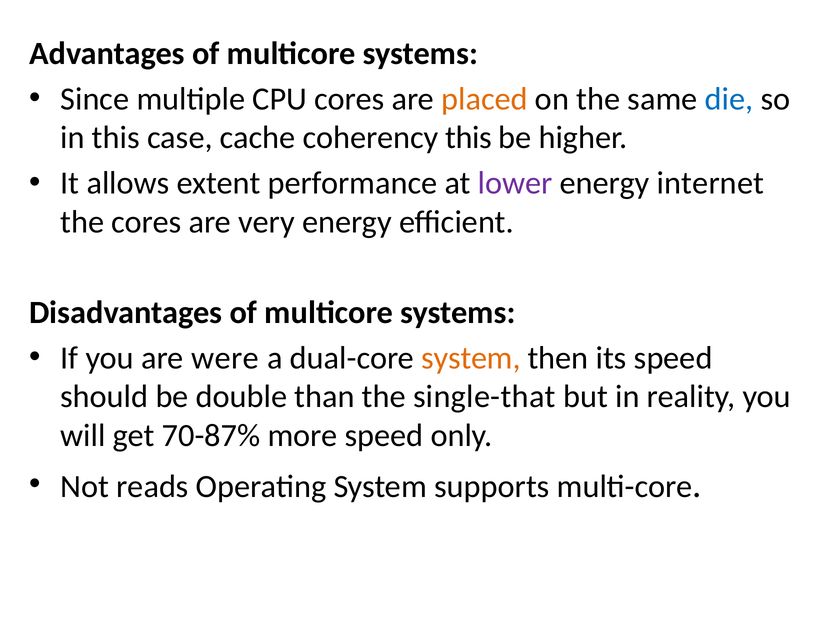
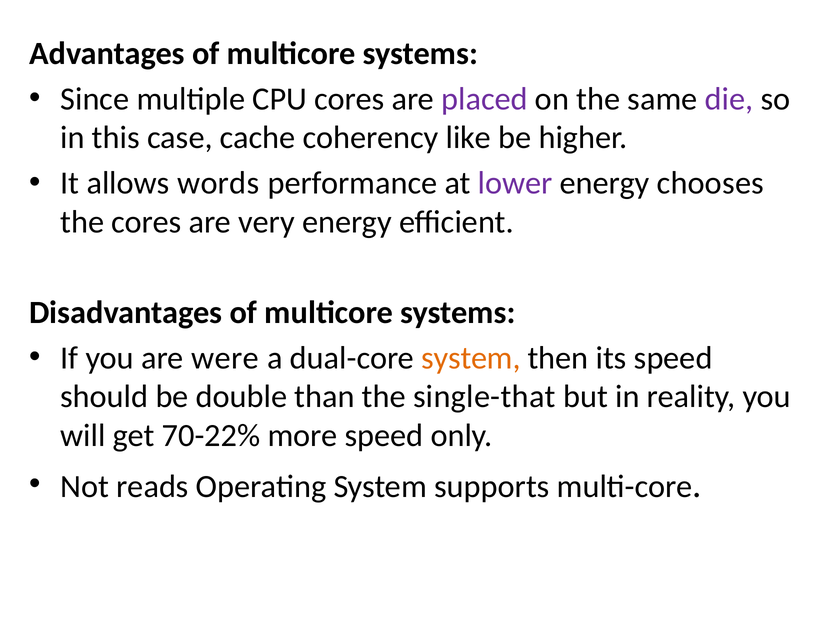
placed colour: orange -> purple (484, 99)
die colour: blue -> purple (729, 99)
coherency this: this -> like (468, 138)
extent: extent -> words (218, 183)
internet: internet -> chooses (710, 183)
70-87%: 70-87% -> 70-22% (211, 436)
